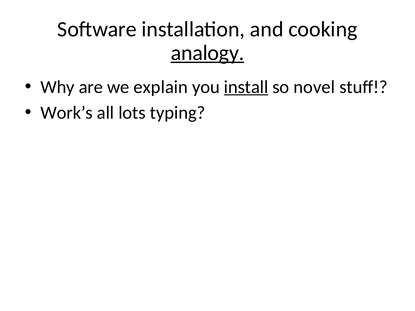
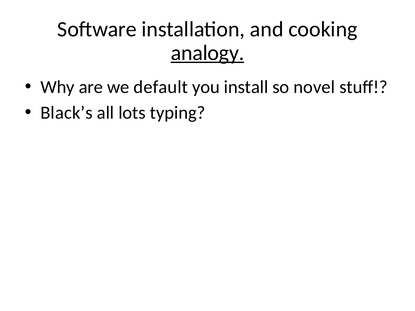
explain: explain -> default (161, 87)
install underline: present -> none (246, 87)
Work’s: Work’s -> Black’s (67, 113)
